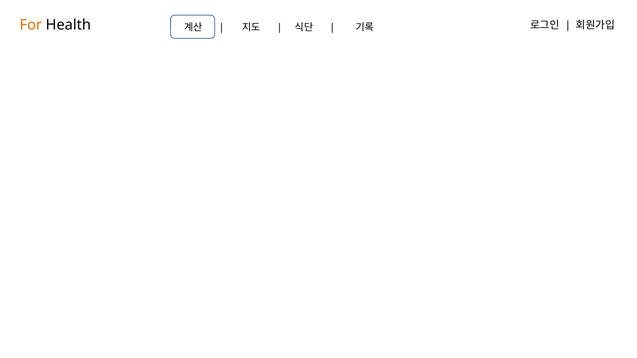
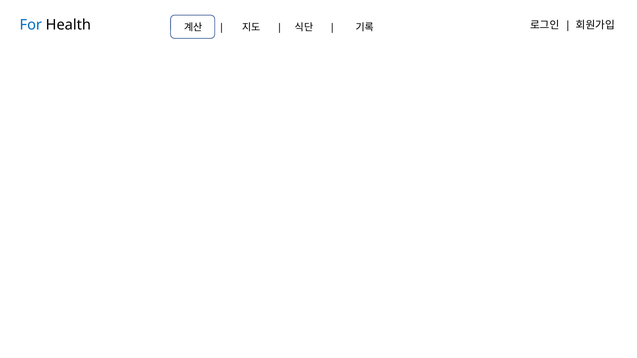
For colour: orange -> blue (31, 25)
